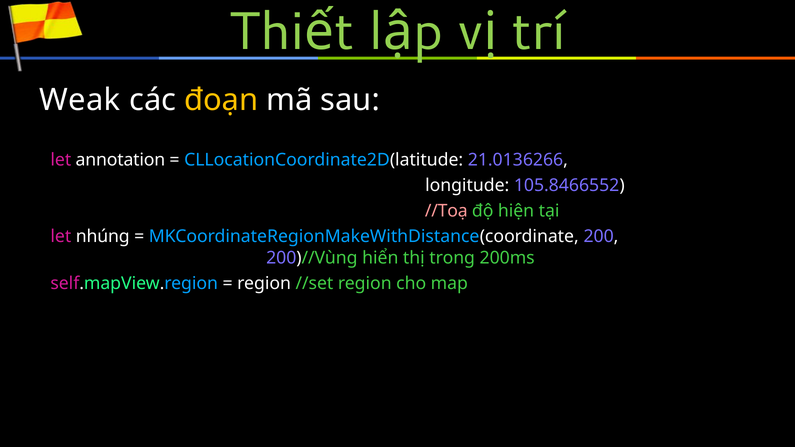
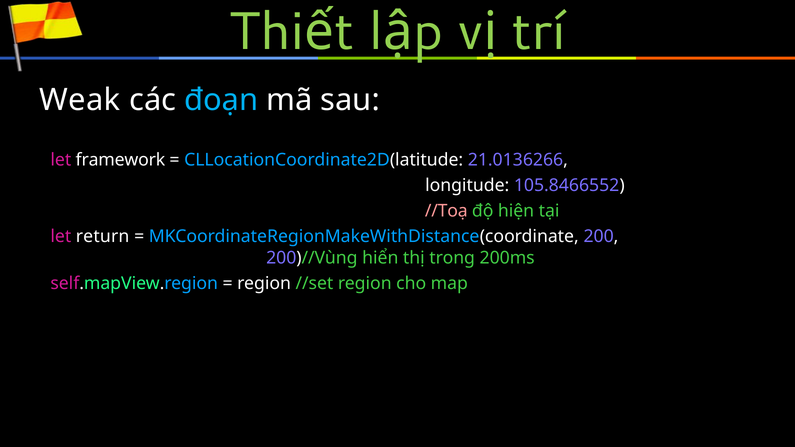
đoạn colour: yellow -> light blue (221, 100)
annotation: annotation -> framework (120, 160)
nhúng: nhúng -> return (103, 237)
